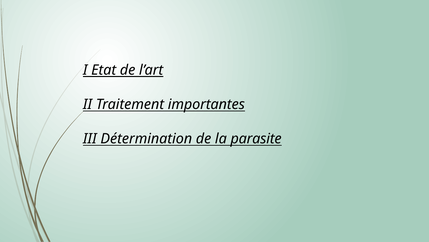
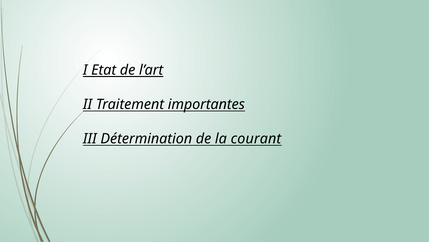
parasite: parasite -> courant (256, 138)
